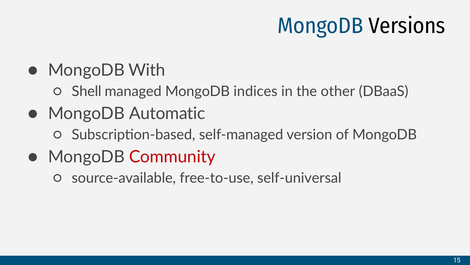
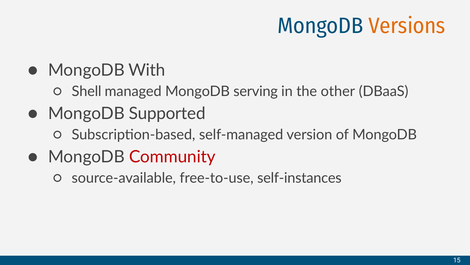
Versions colour: black -> orange (407, 26)
indices: indices -> serving (256, 91)
Automatic: Automatic -> Supported (167, 113)
self-universal: self-universal -> self-instances (299, 178)
